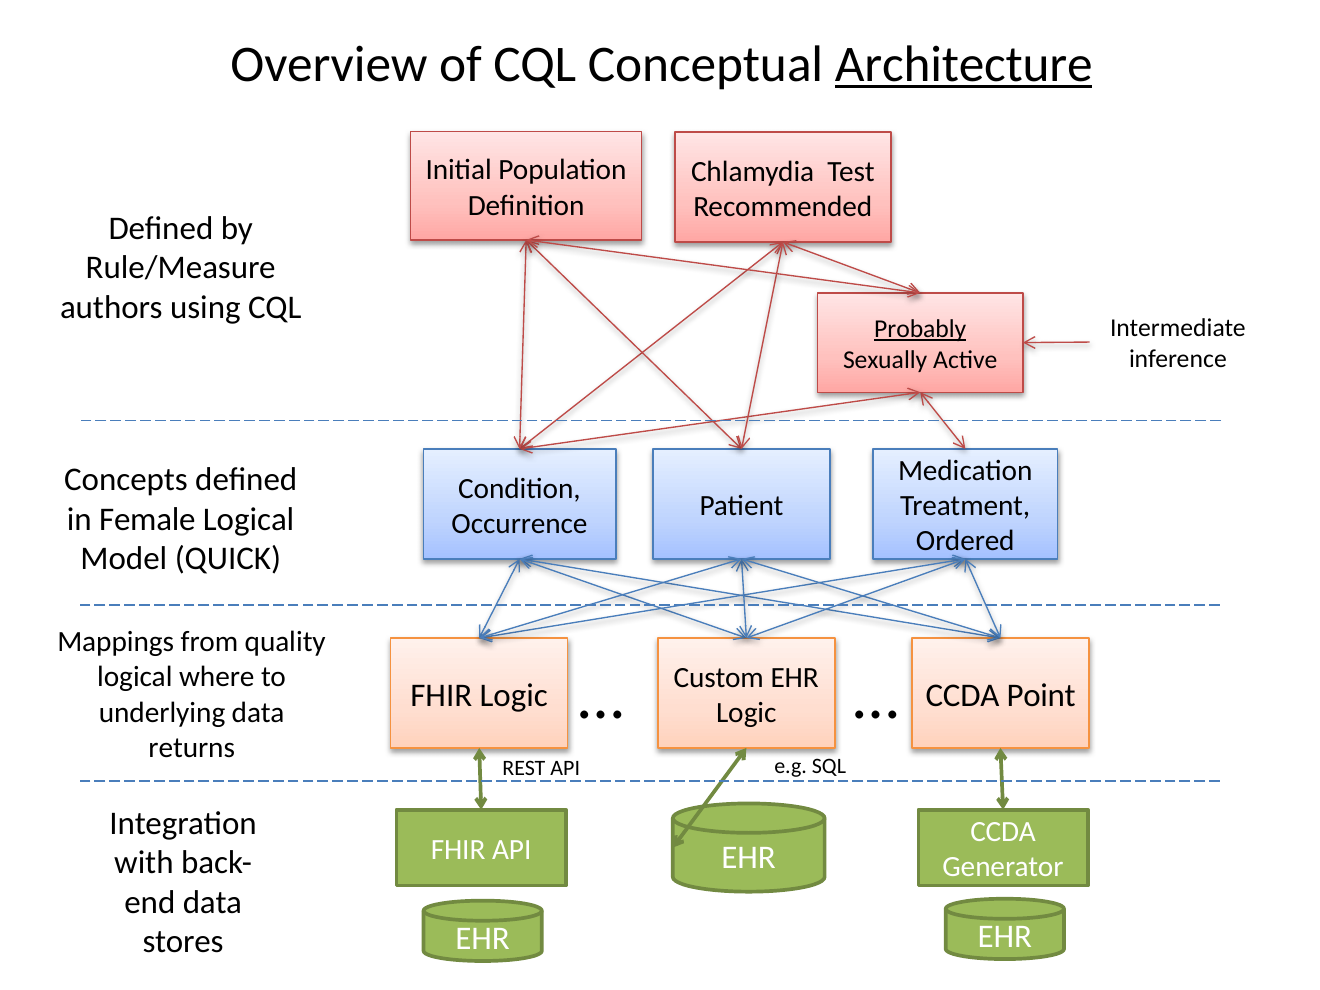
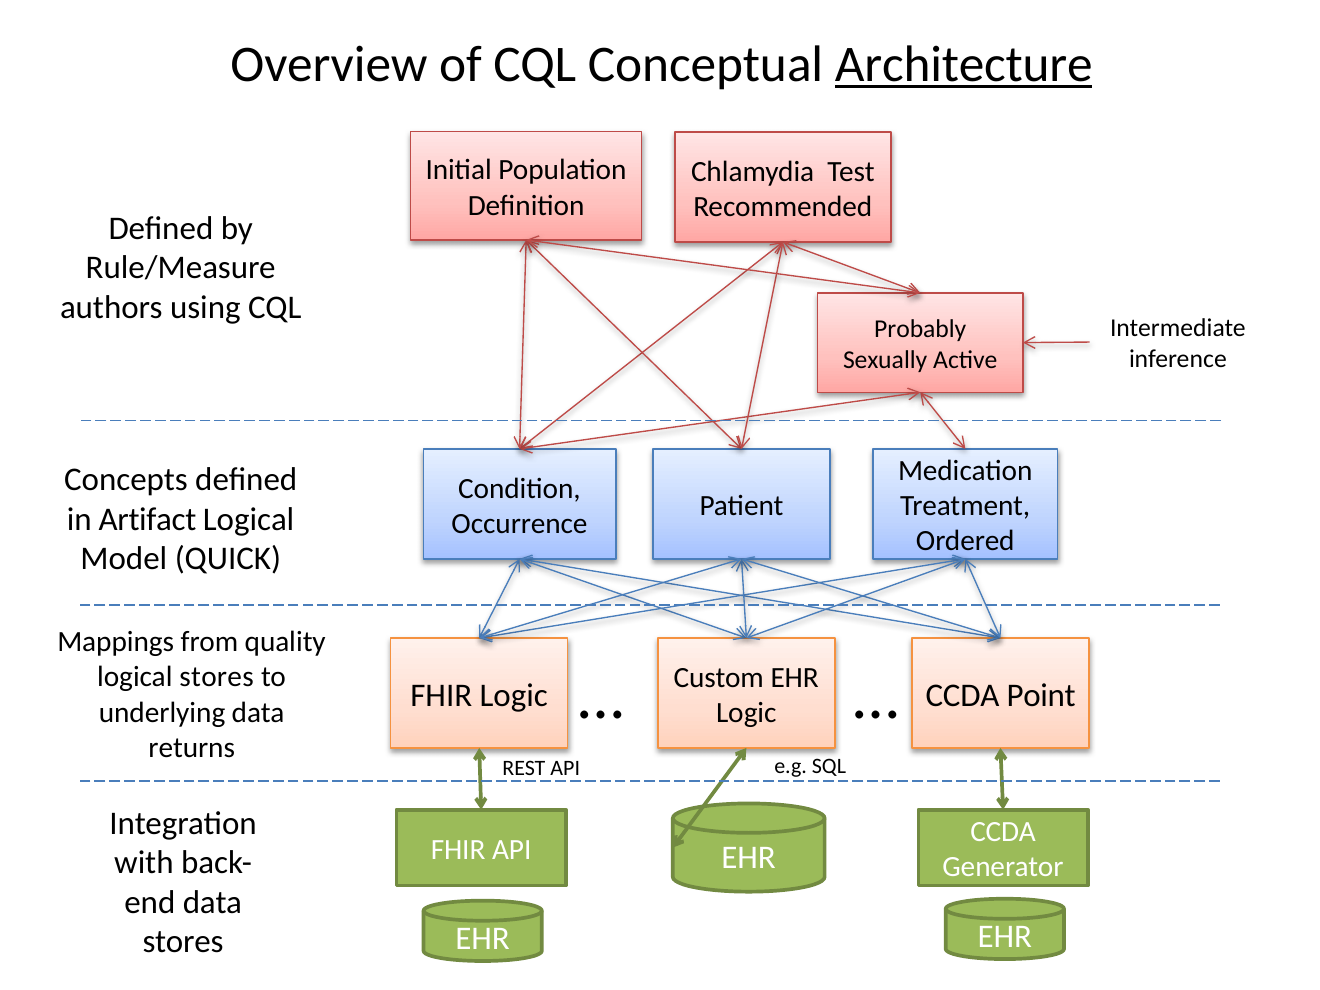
Probably underline: present -> none (920, 329)
Female: Female -> Artifact (147, 519)
logical where: where -> stores (217, 677)
